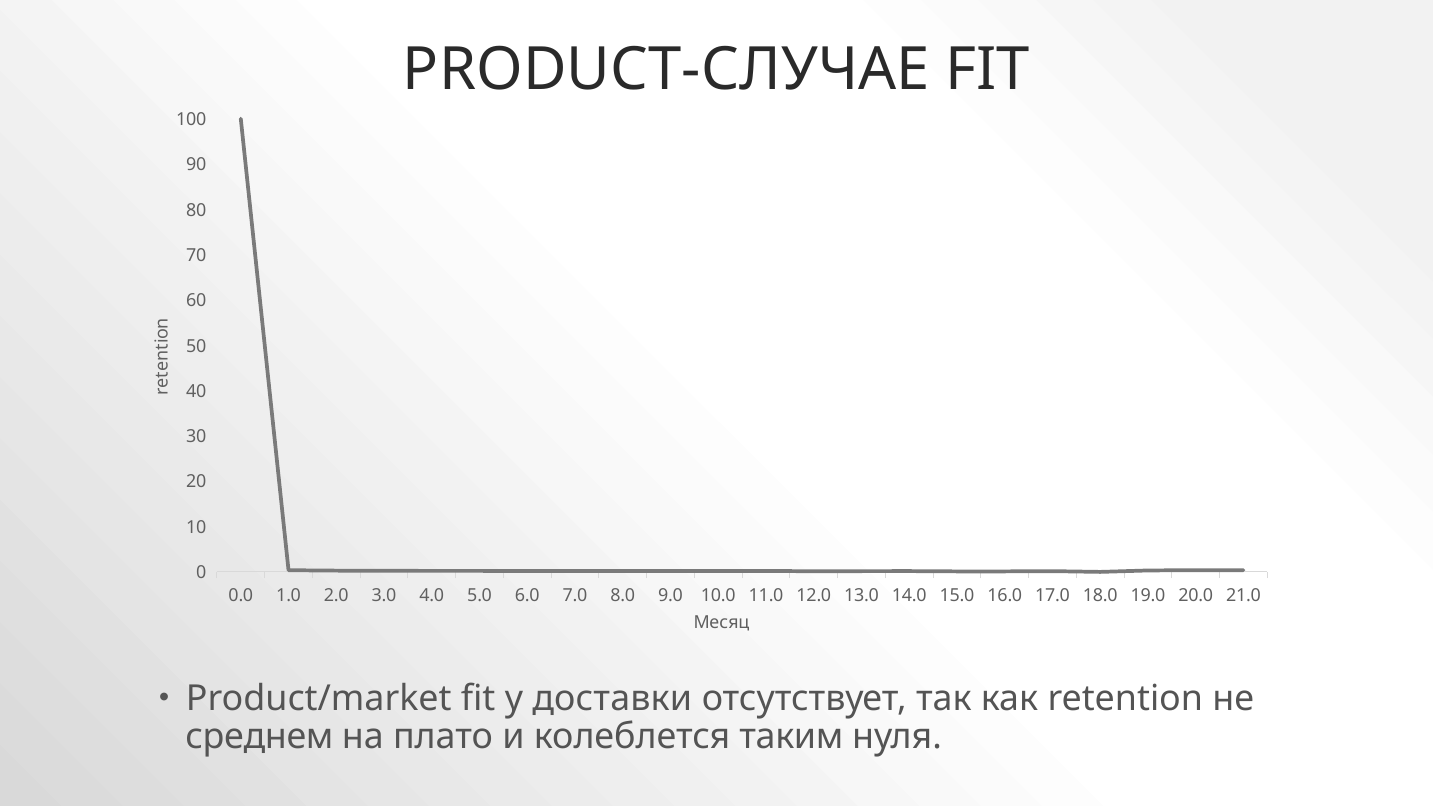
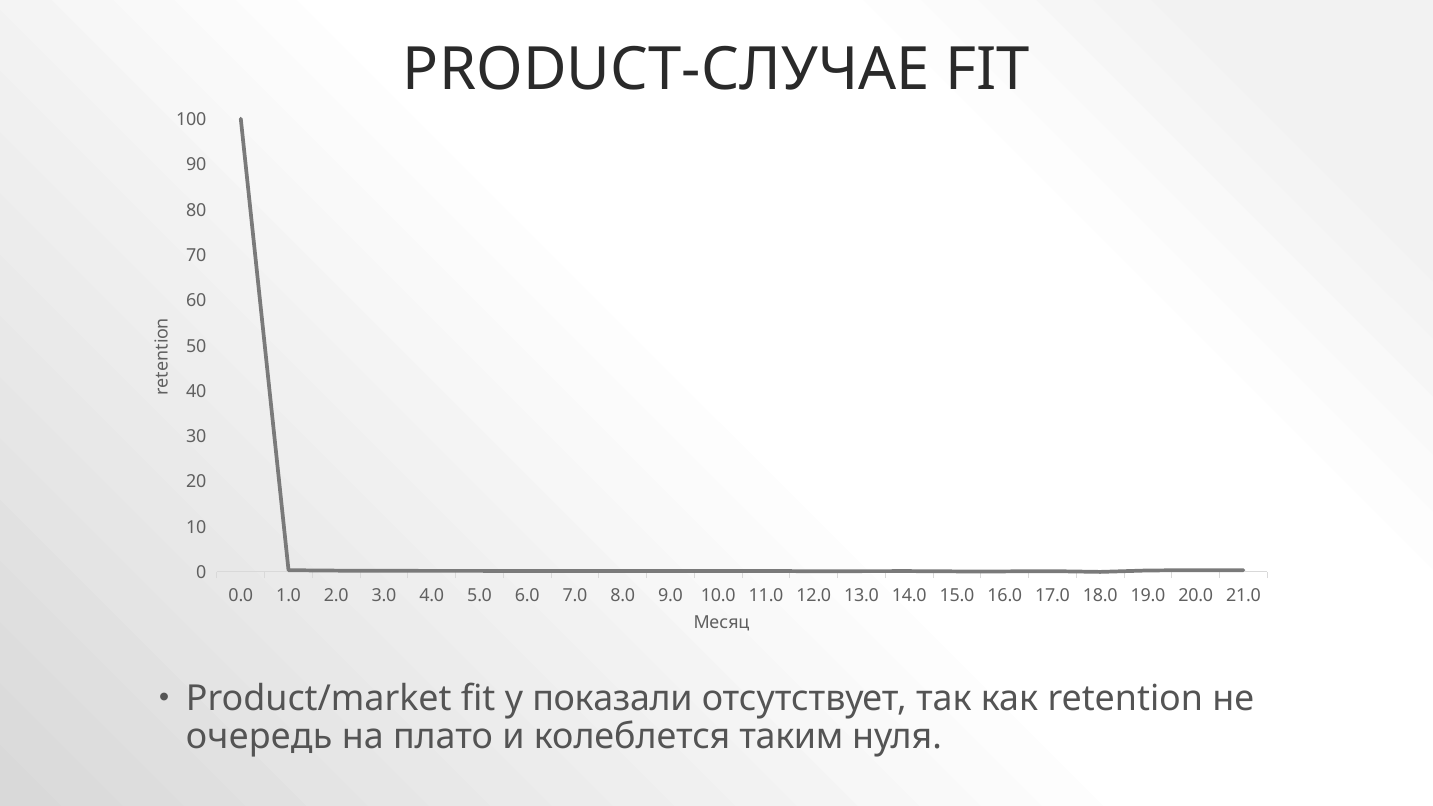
доставки: доставки -> показали (613, 698)
среднем: среднем -> очередь (259, 737)
